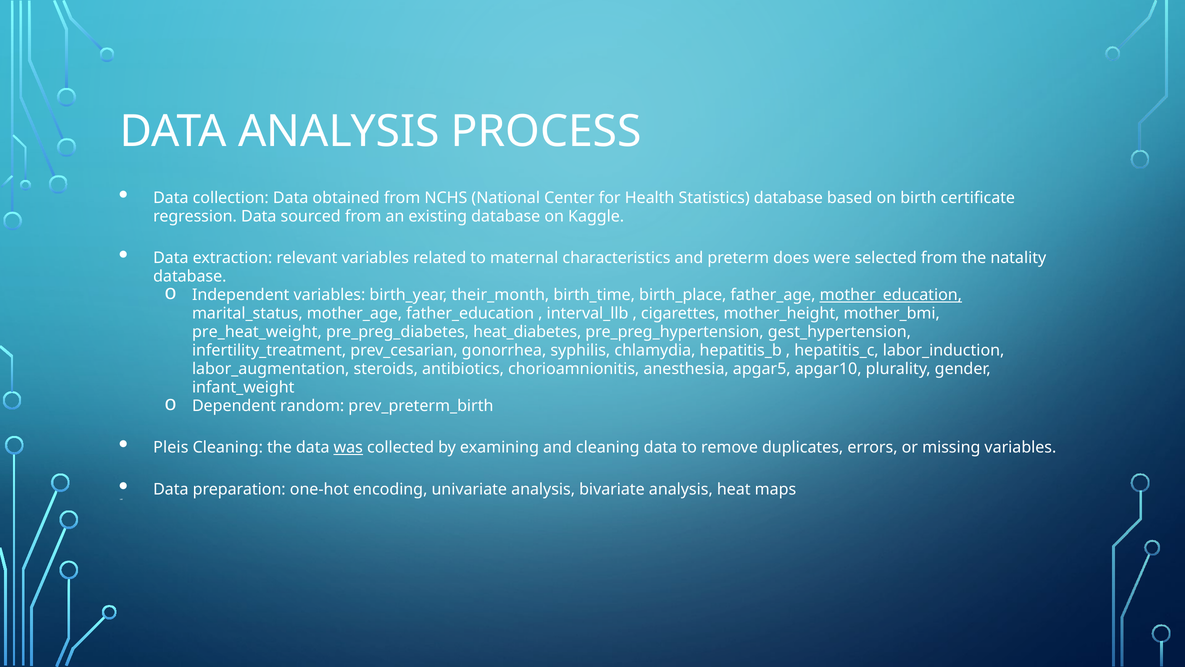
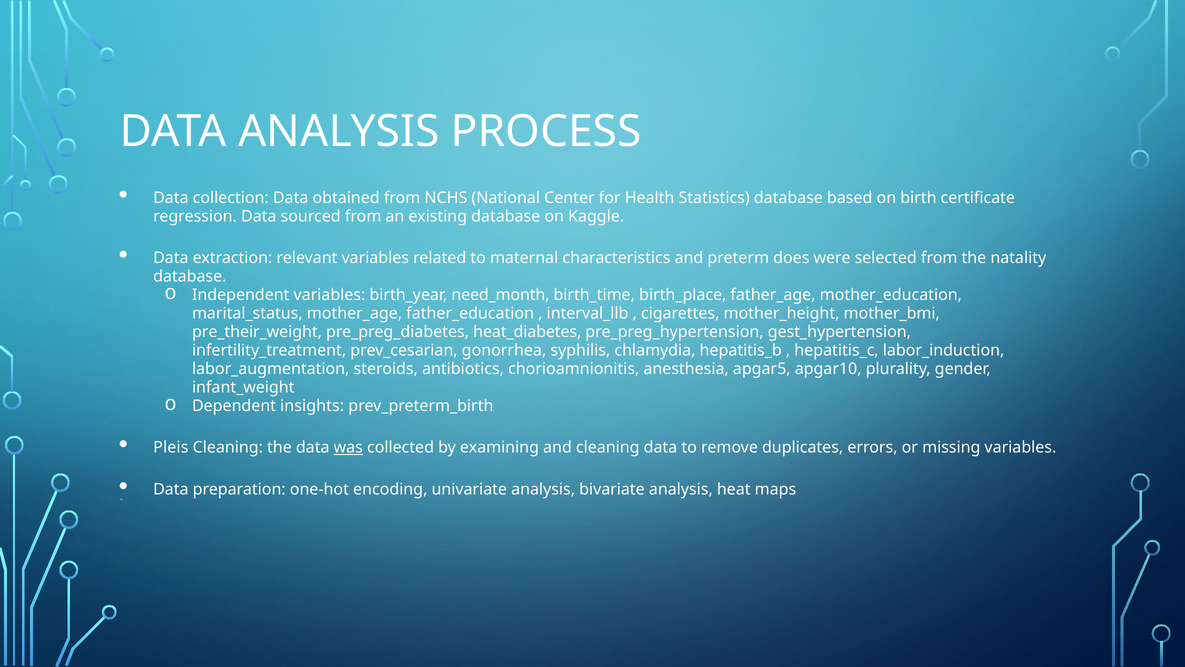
their_month: their_month -> need_month (500, 295)
mother_education underline: present -> none (891, 295)
pre_heat_weight: pre_heat_weight -> pre_their_weight (257, 332)
random: random -> insights (312, 406)
